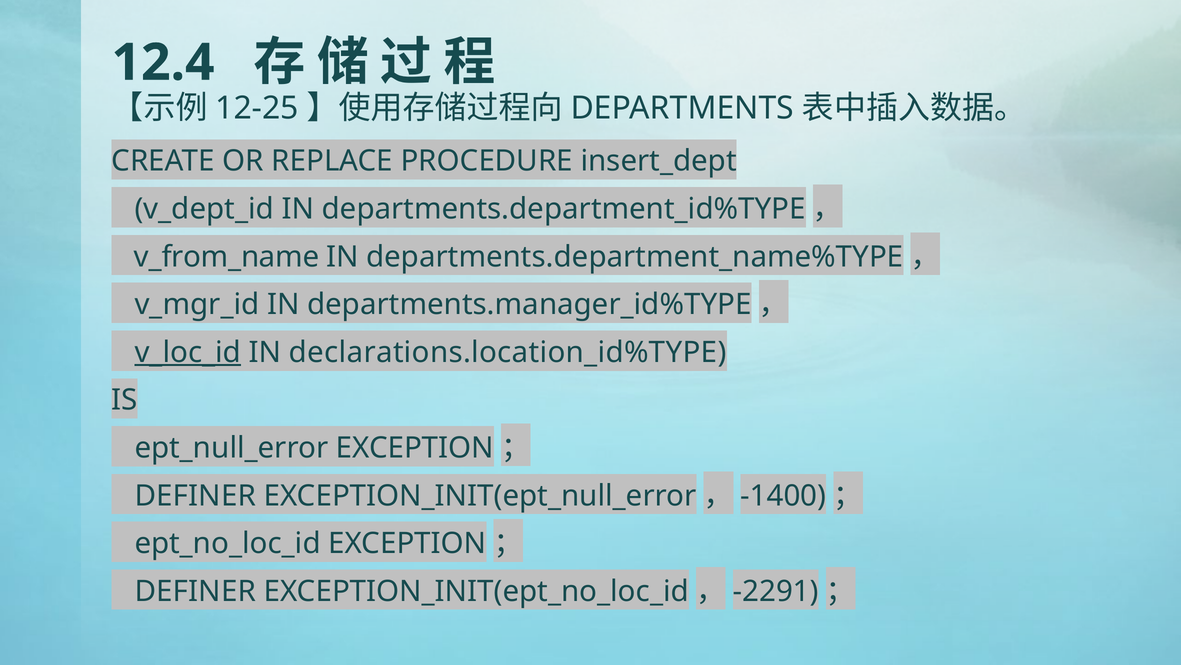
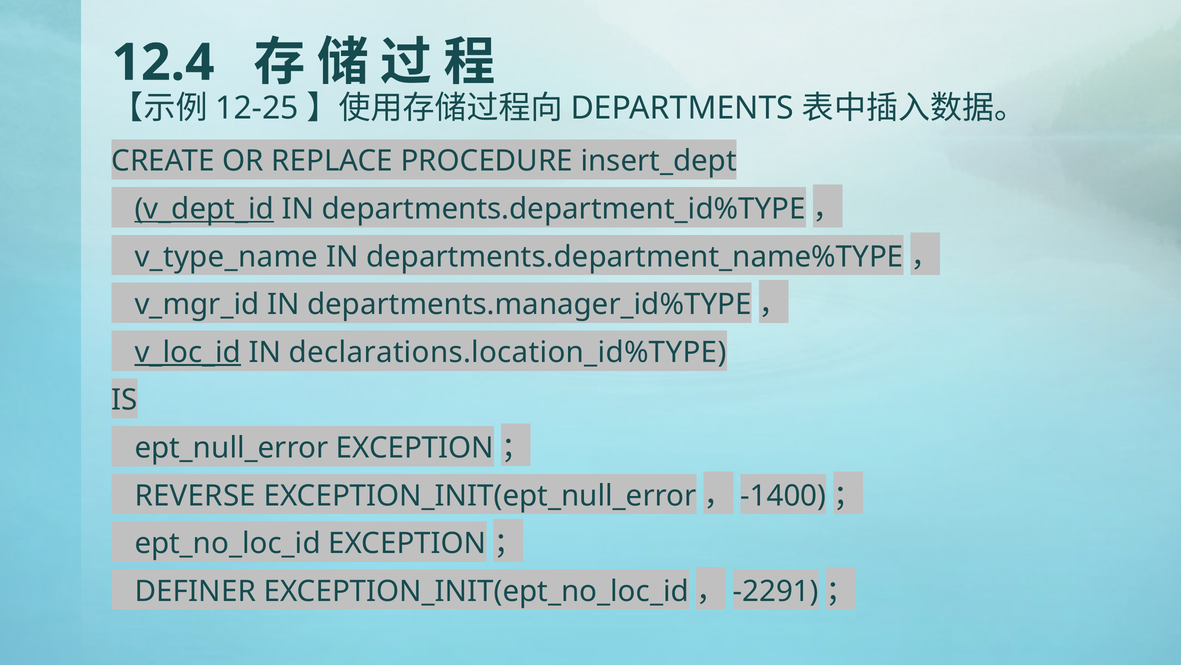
v_dept_id underline: none -> present (204, 209)
v_from_name: v_from_name -> v_type_name (226, 257)
DEFINER: DEFINER -> REVERSE (195, 495)
